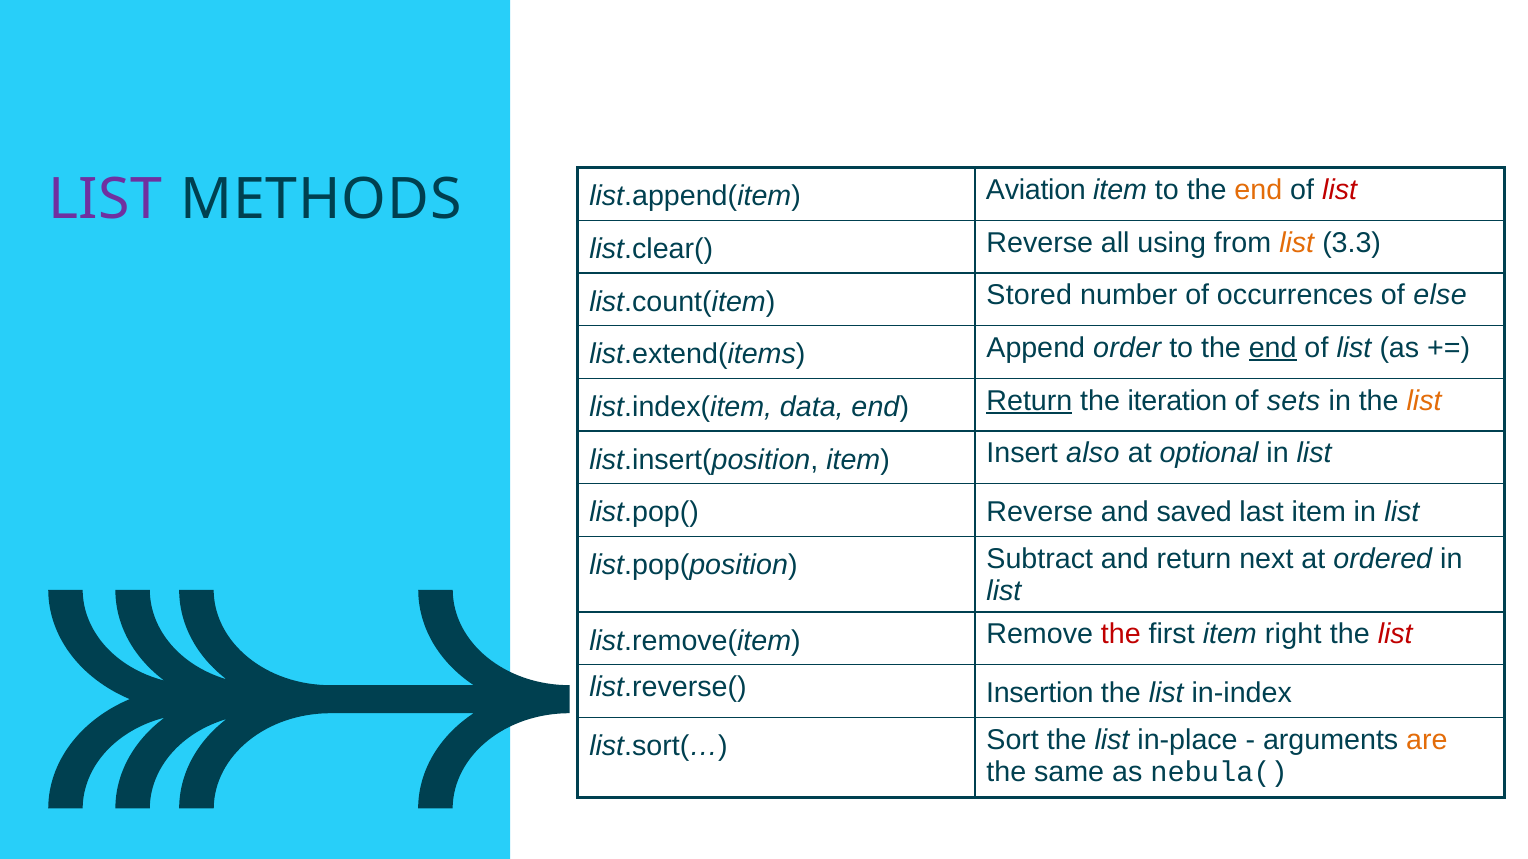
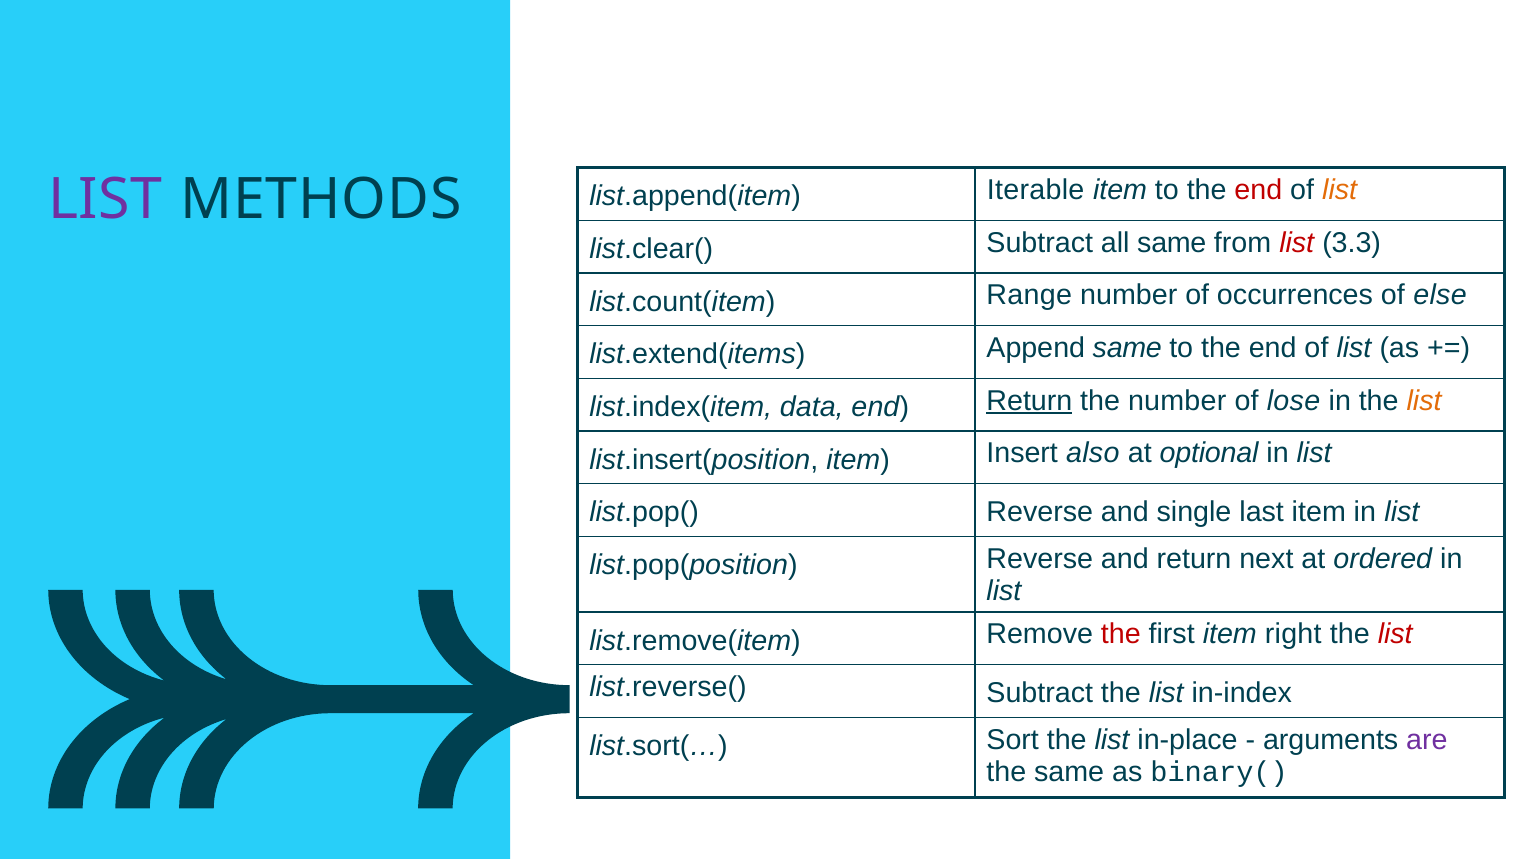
Aviation: Aviation -> Iterable (1036, 190)
end colour: orange -> red (1258, 190)
list colour: red -> orange (1340, 190)
list.clear( Reverse: Reverse -> Subtract (1040, 243)
all using: using -> same (1172, 243)
list colour: orange -> red (1297, 243)
Stored: Stored -> Range (1029, 295)
Append order: order -> same (1127, 348)
end underline: present -> none (1273, 348)
the iteration: iteration -> number (1177, 401)
sets: sets -> lose (1293, 401)
saved: saved -> single (1194, 513)
list.pop(position Subtract: Subtract -> Reverse (1040, 559)
list.reverse( Insertion: Insertion -> Subtract (1040, 694)
are colour: orange -> purple (1427, 740)
nebula(: nebula( -> binary( (1219, 772)
